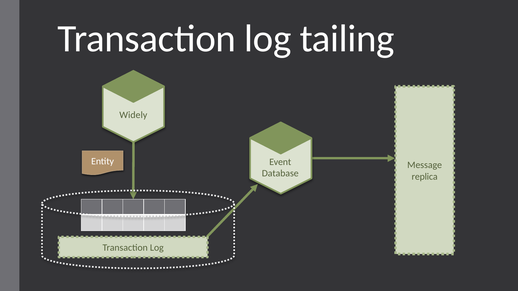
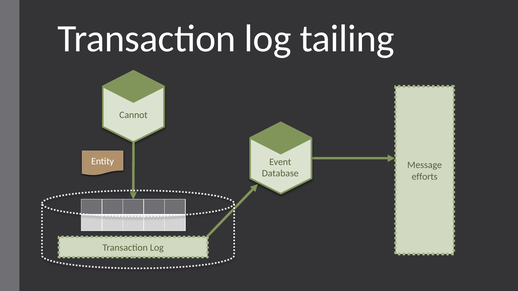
Widely: Widely -> Cannot (133, 115)
replica: replica -> efforts (425, 177)
